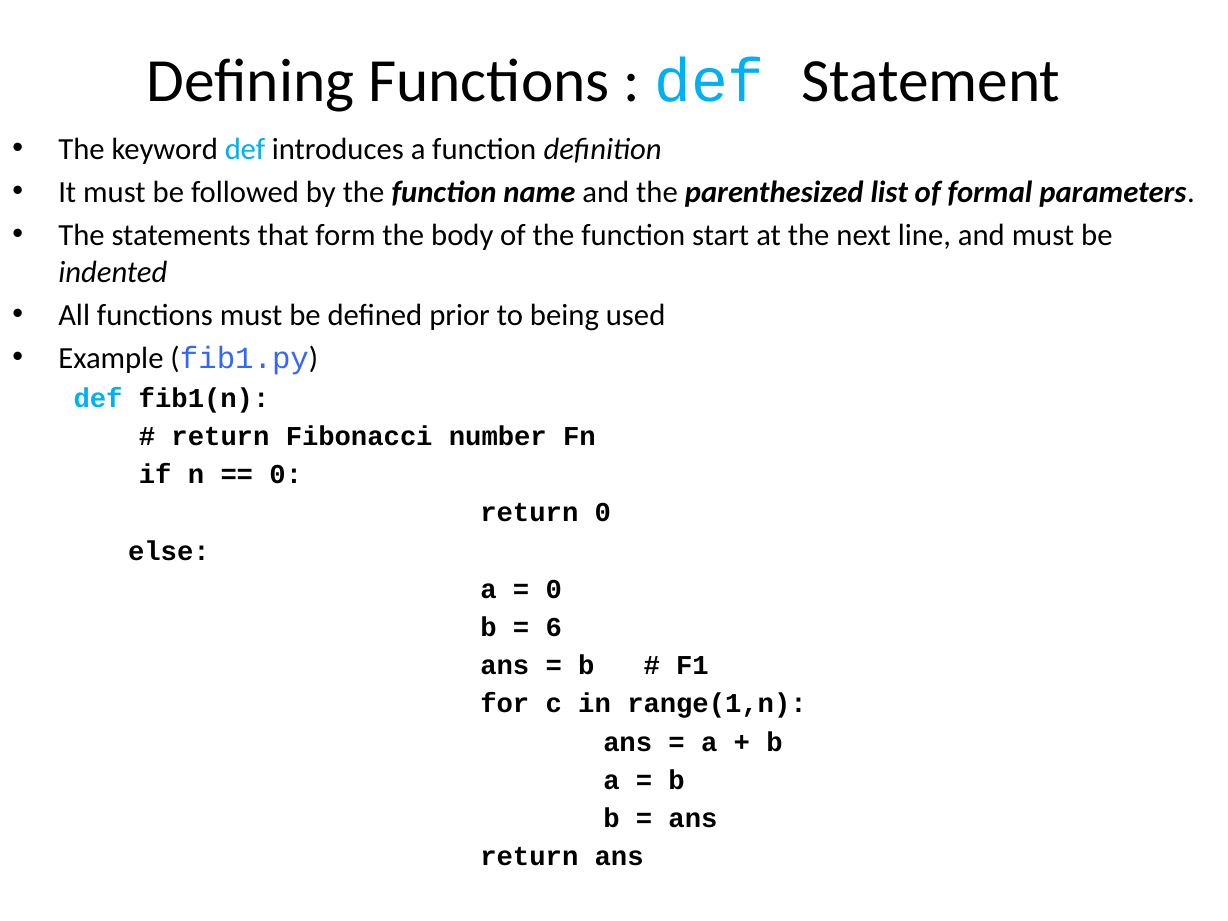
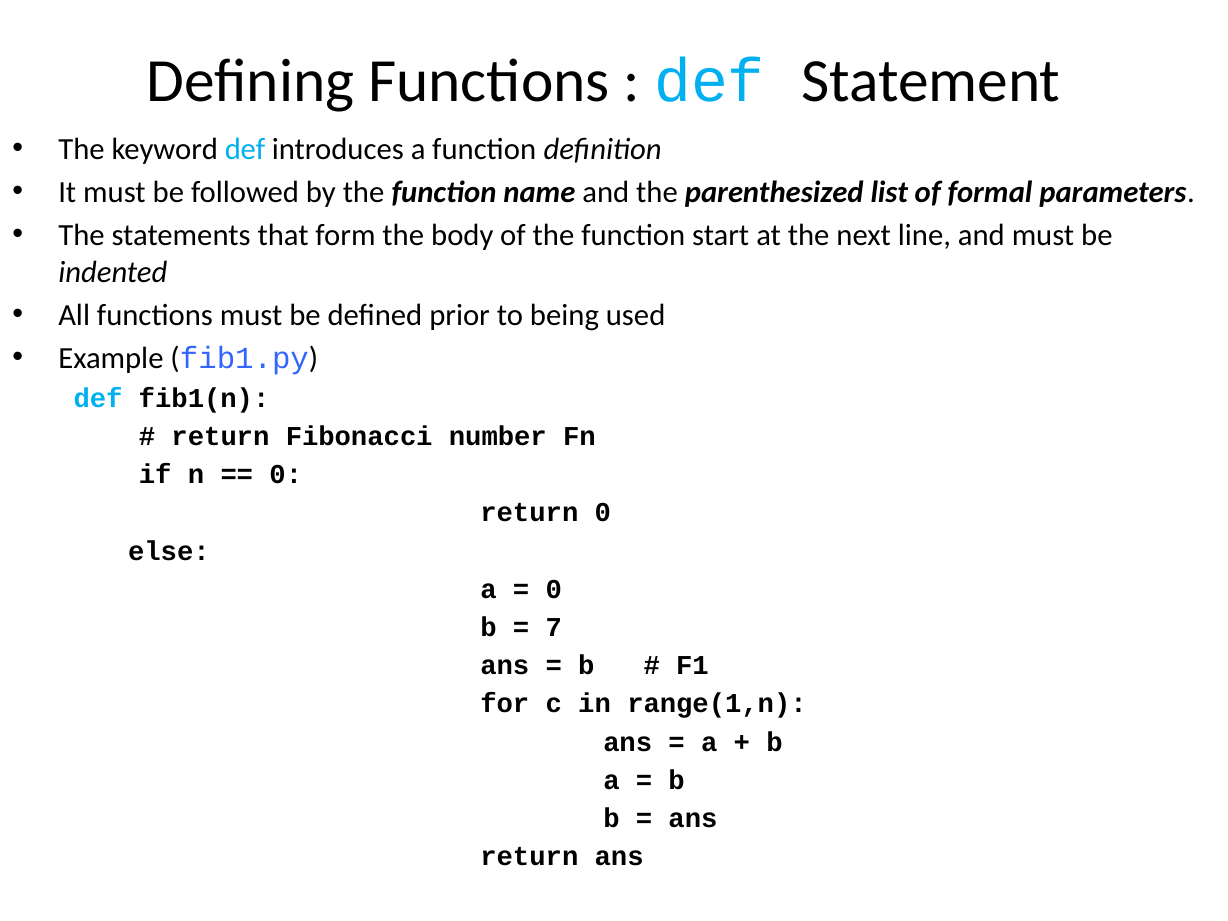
6: 6 -> 7 (554, 627)
